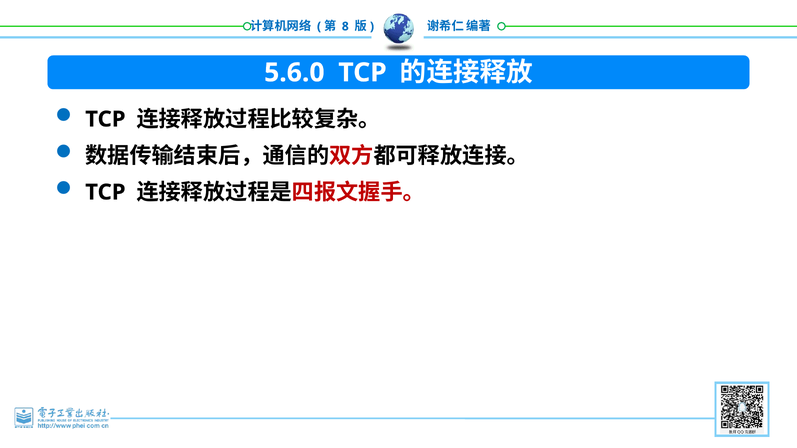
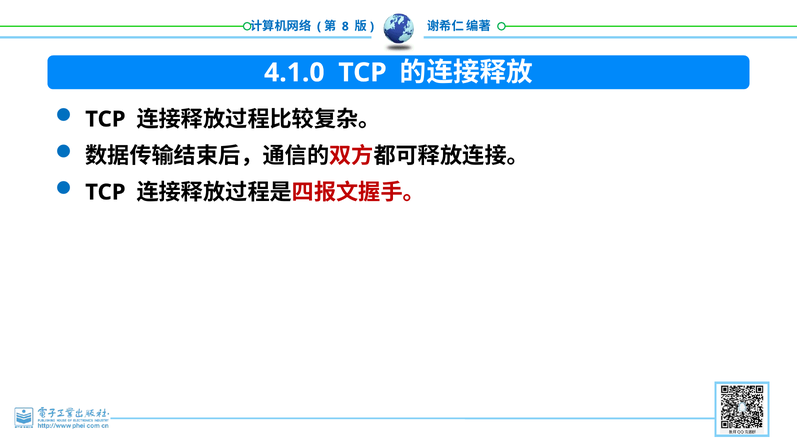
5.6.0: 5.6.0 -> 4.1.0 (294, 73)
